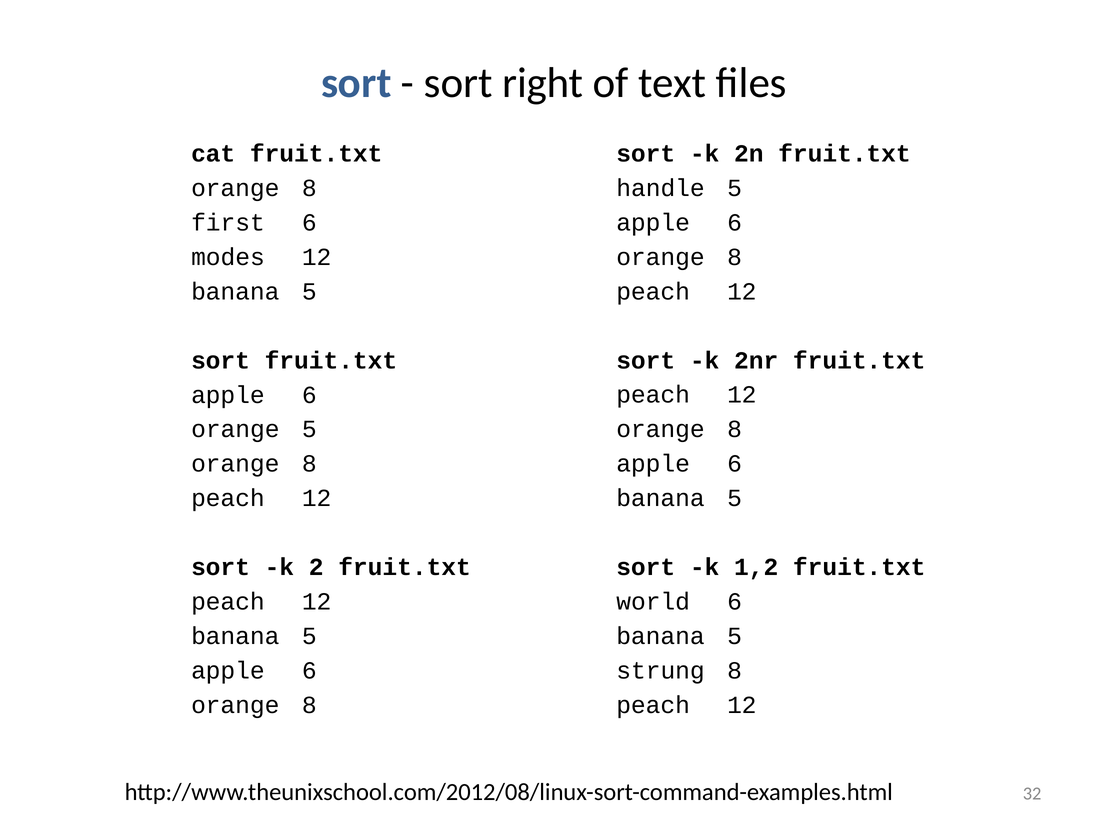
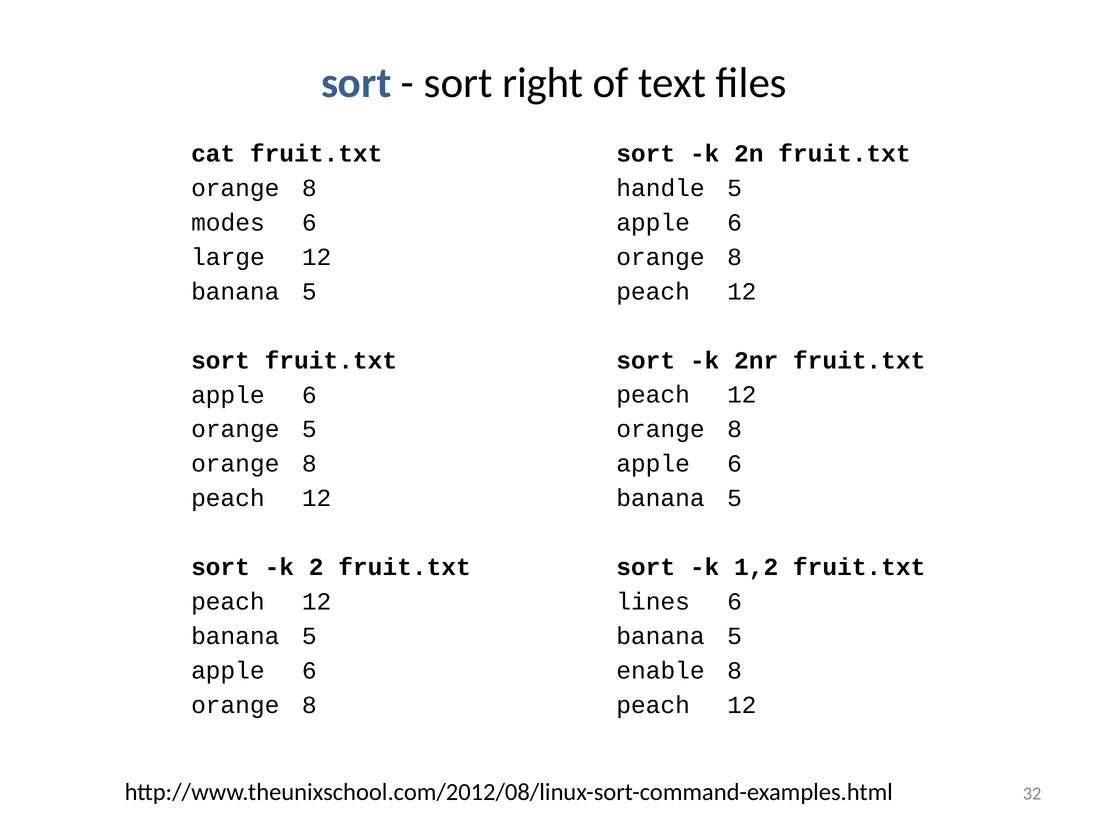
first: first -> modes (228, 223)
modes: modes -> large (228, 257)
world: world -> lines (653, 602)
strung: strung -> enable (661, 671)
